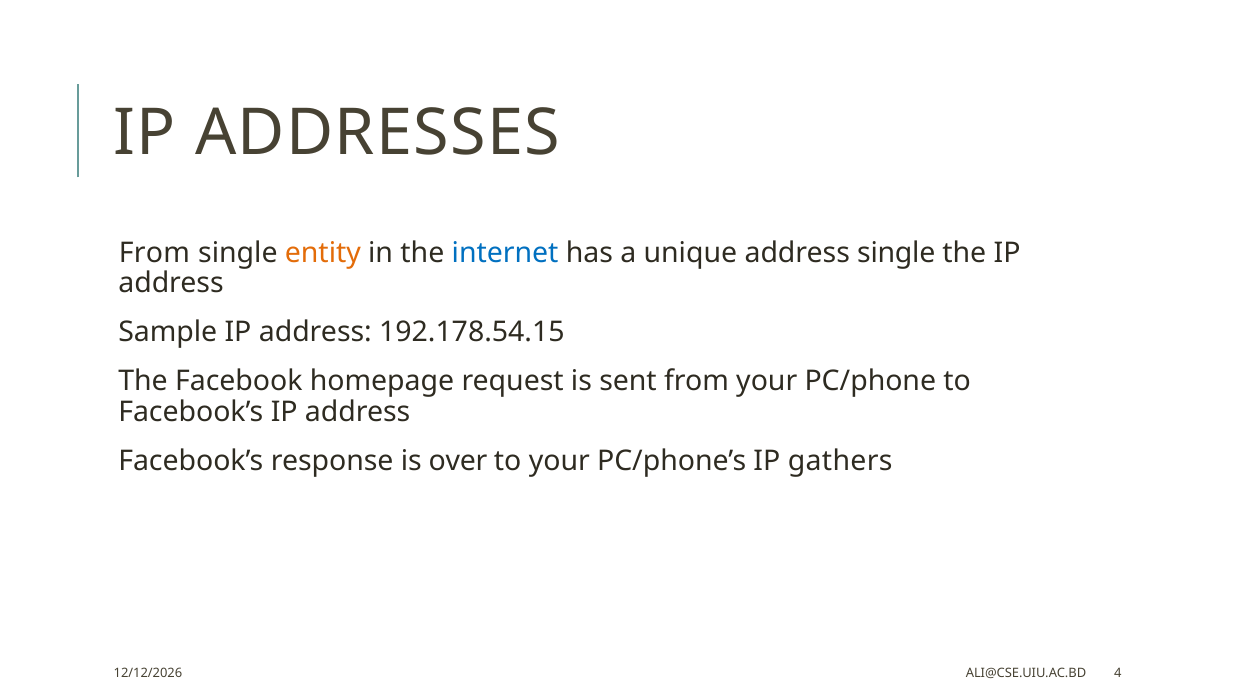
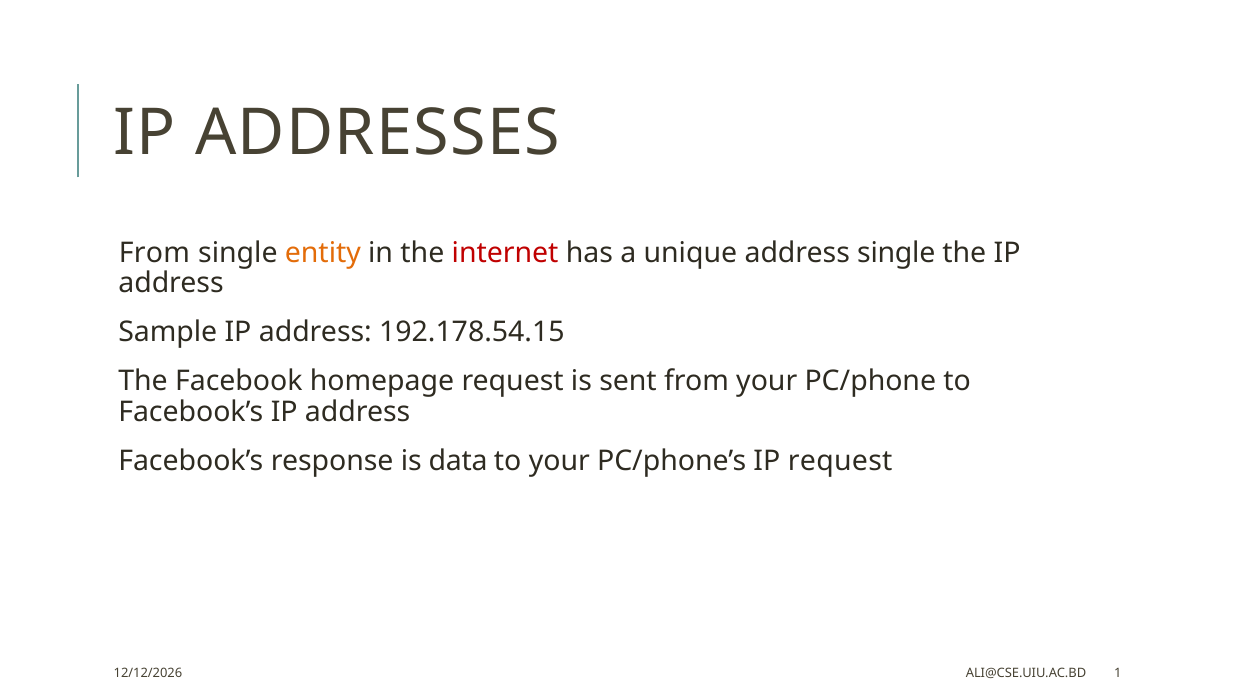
internet colour: blue -> red (505, 253)
over: over -> data (458, 461)
IP gathers: gathers -> request (840, 461)
4: 4 -> 1 (1118, 674)
